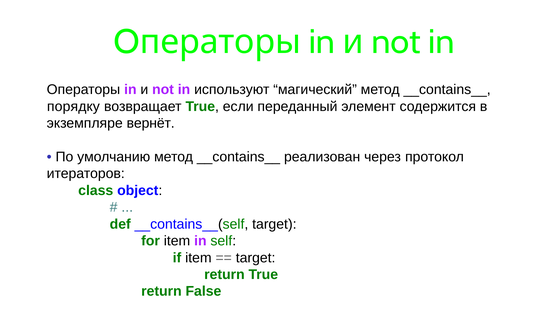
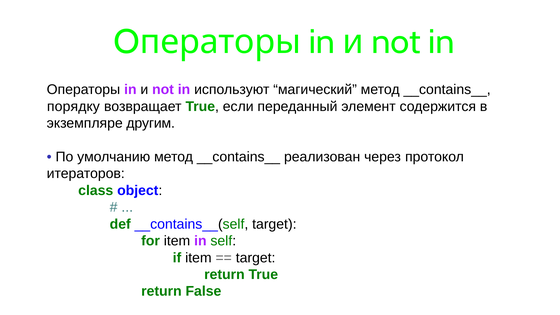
вернёт: вернёт -> другим (151, 123)
